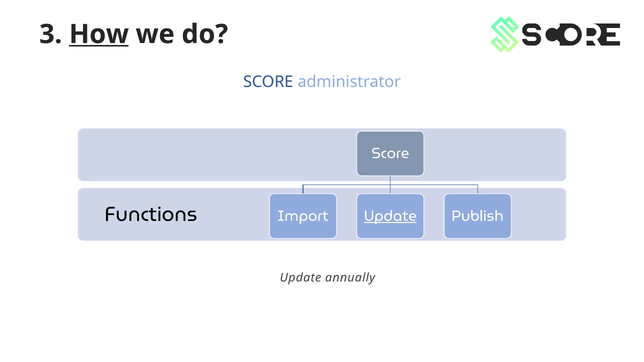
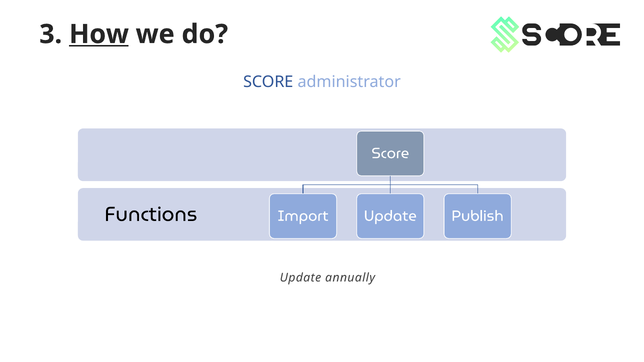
Update underline: present -> none (390, 216)
